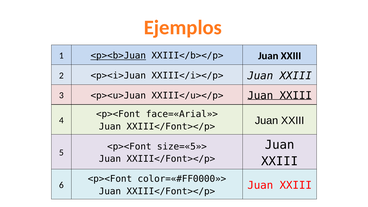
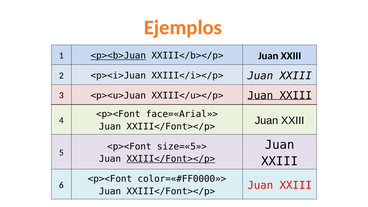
XXIII</Font></p> underline: none -> present (171, 159)
